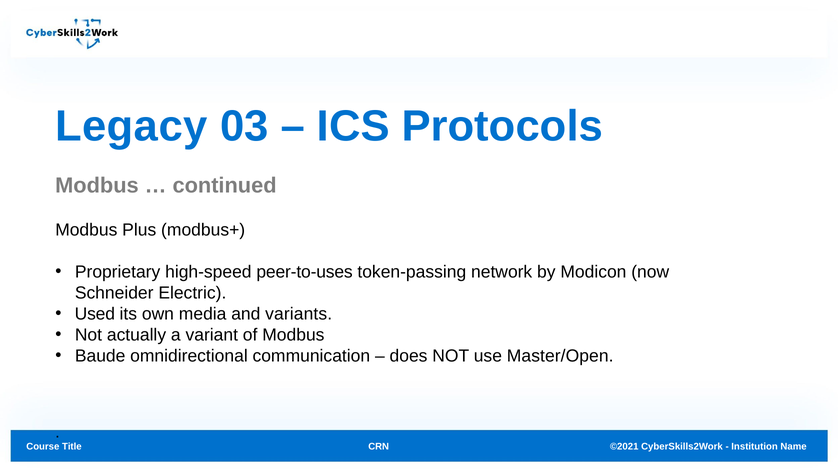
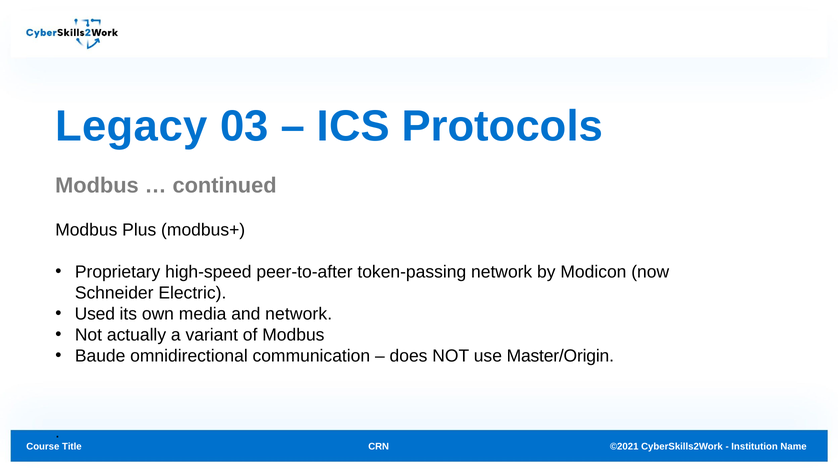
peer-to-uses: peer-to-uses -> peer-to-after (304, 272)
and variants: variants -> network (299, 314)
Master/Open: Master/Open -> Master/Origin (560, 356)
